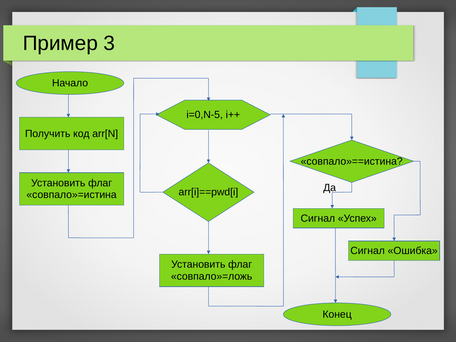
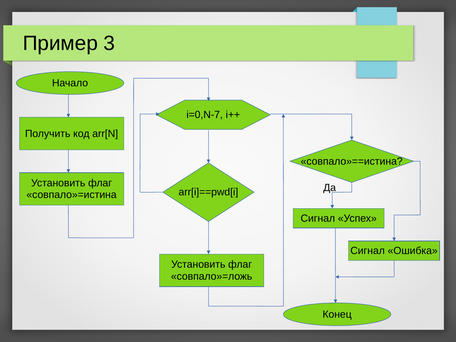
i=0,N-5: i=0,N-5 -> i=0,N-7 (205, 115)
